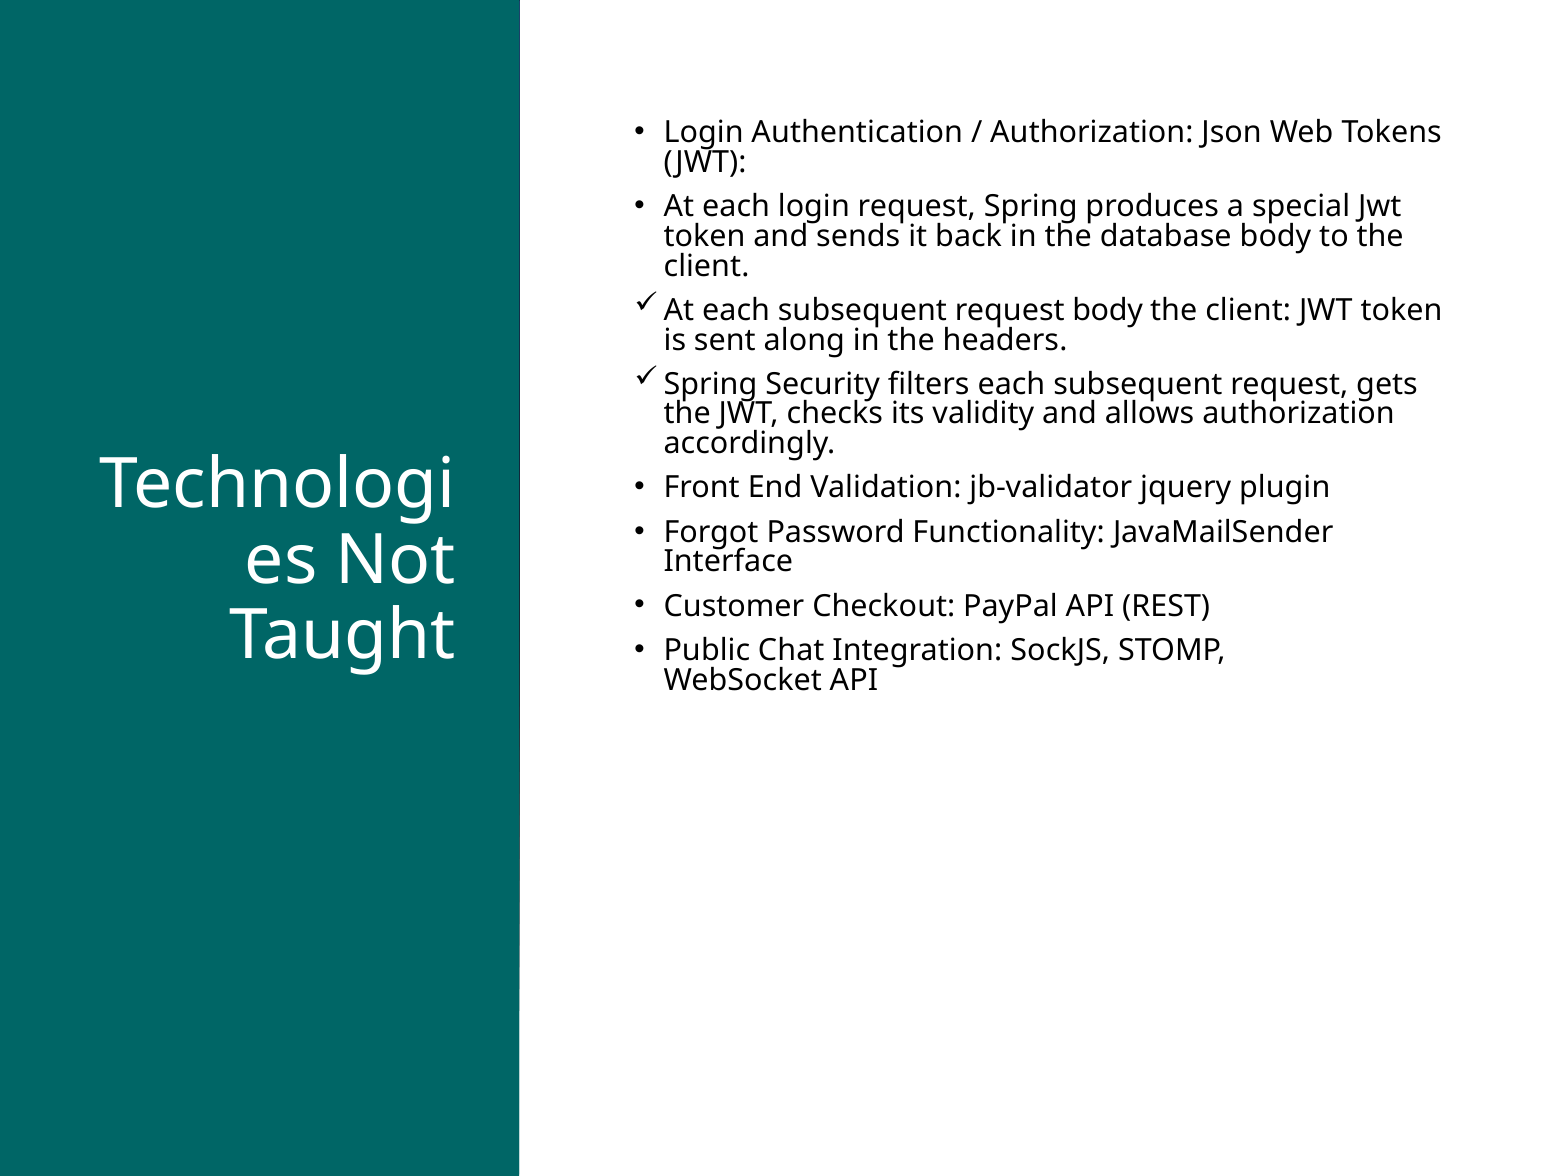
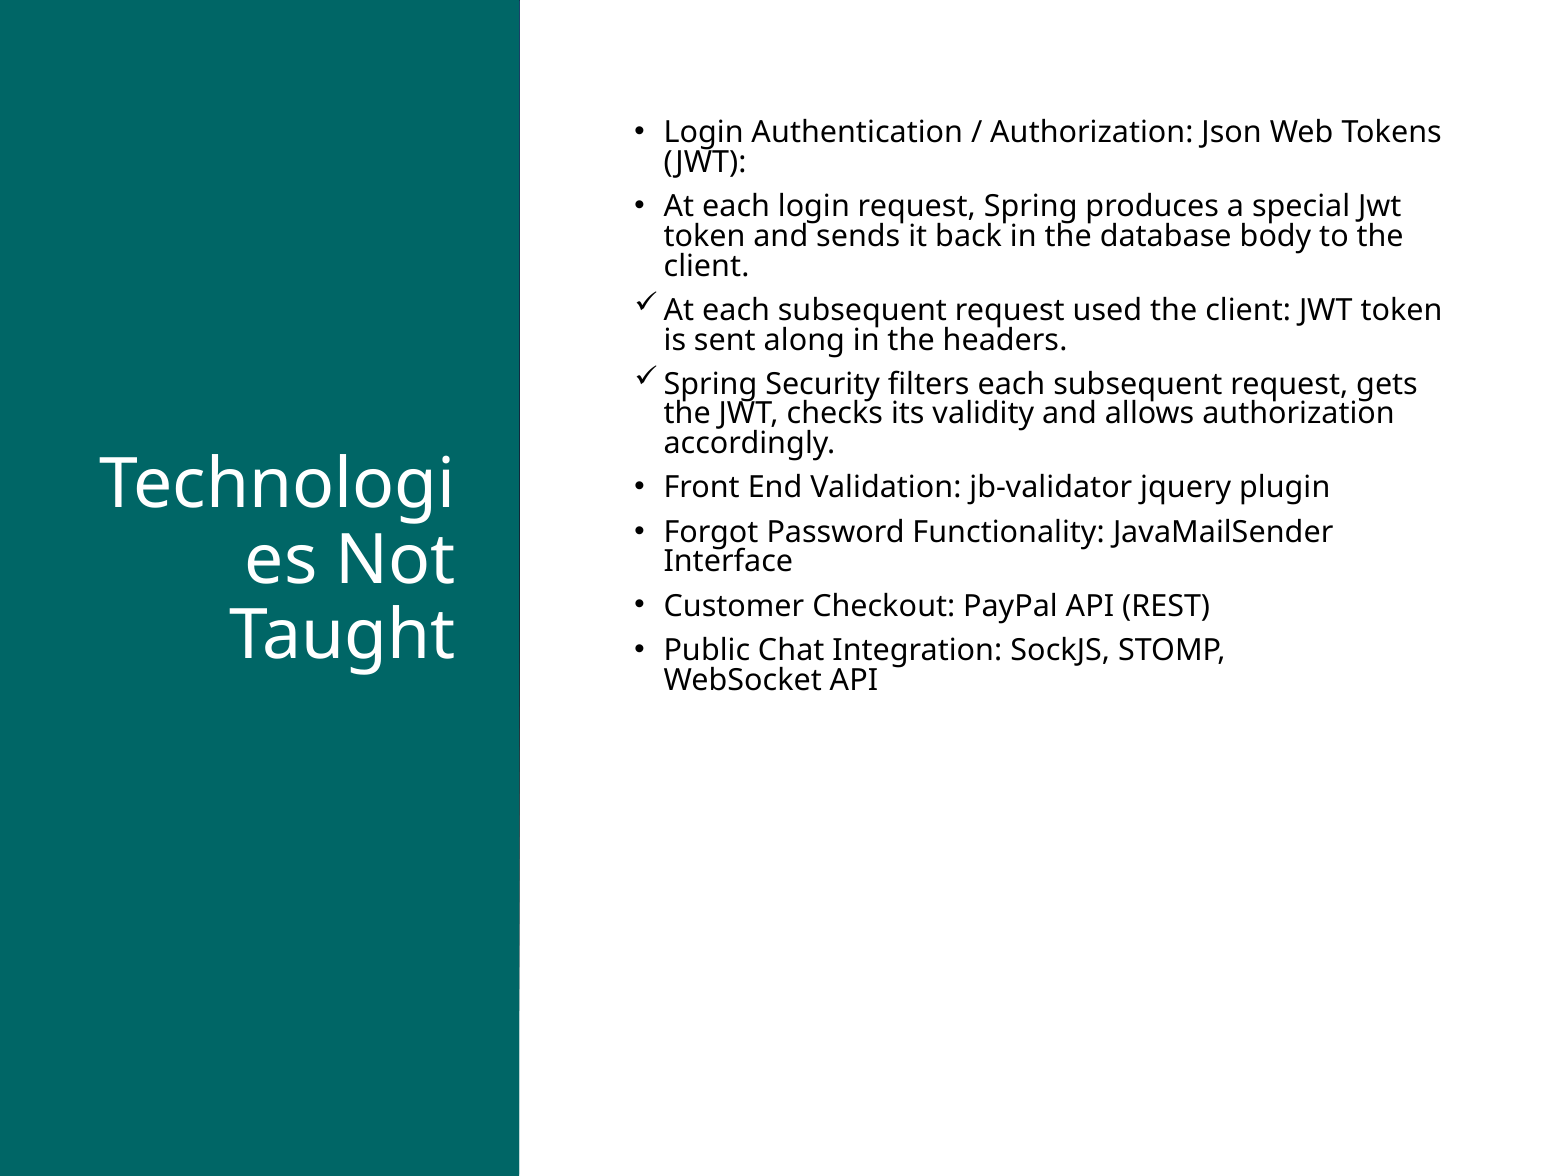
request body: body -> used (1107, 310)
